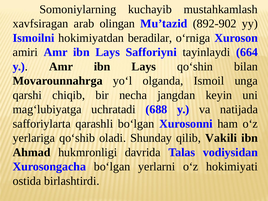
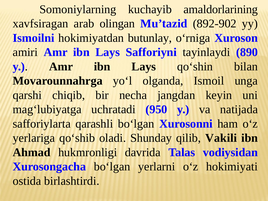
mustahkamlash: mustahkamlash -> amaldorlarining (221, 9)
beradilar: beradilar -> butunlay (150, 38)
664: 664 -> 890 (247, 52)
688: 688 -> 950 (156, 109)
